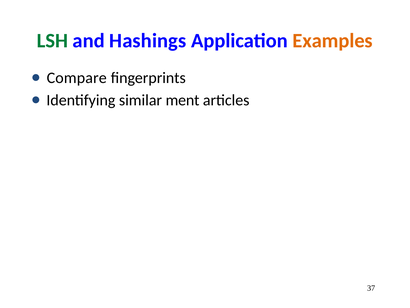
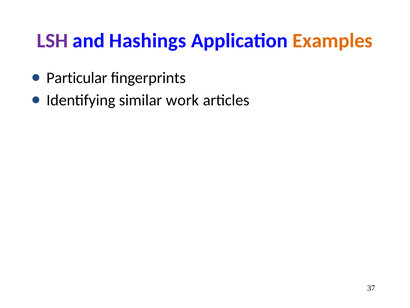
LSH colour: green -> purple (52, 41)
Compare: Compare -> Particular (77, 78)
ment: ment -> work (182, 100)
